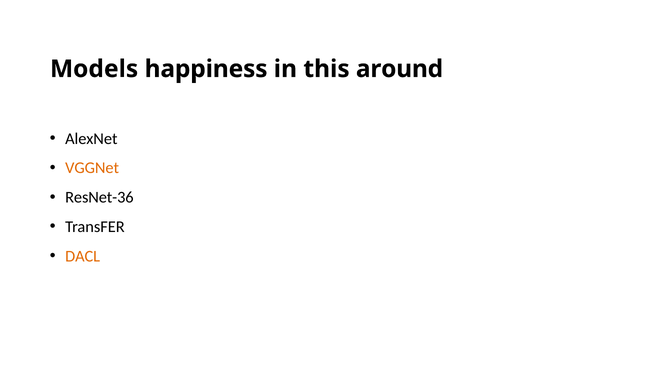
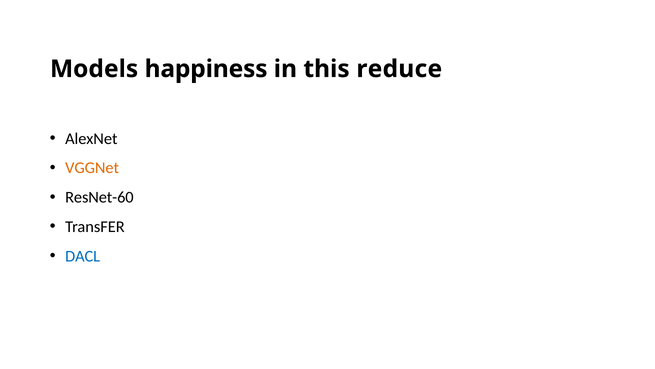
around: around -> reduce (399, 69)
ResNet-36: ResNet-36 -> ResNet-60 (99, 197)
DACL colour: orange -> blue (83, 256)
